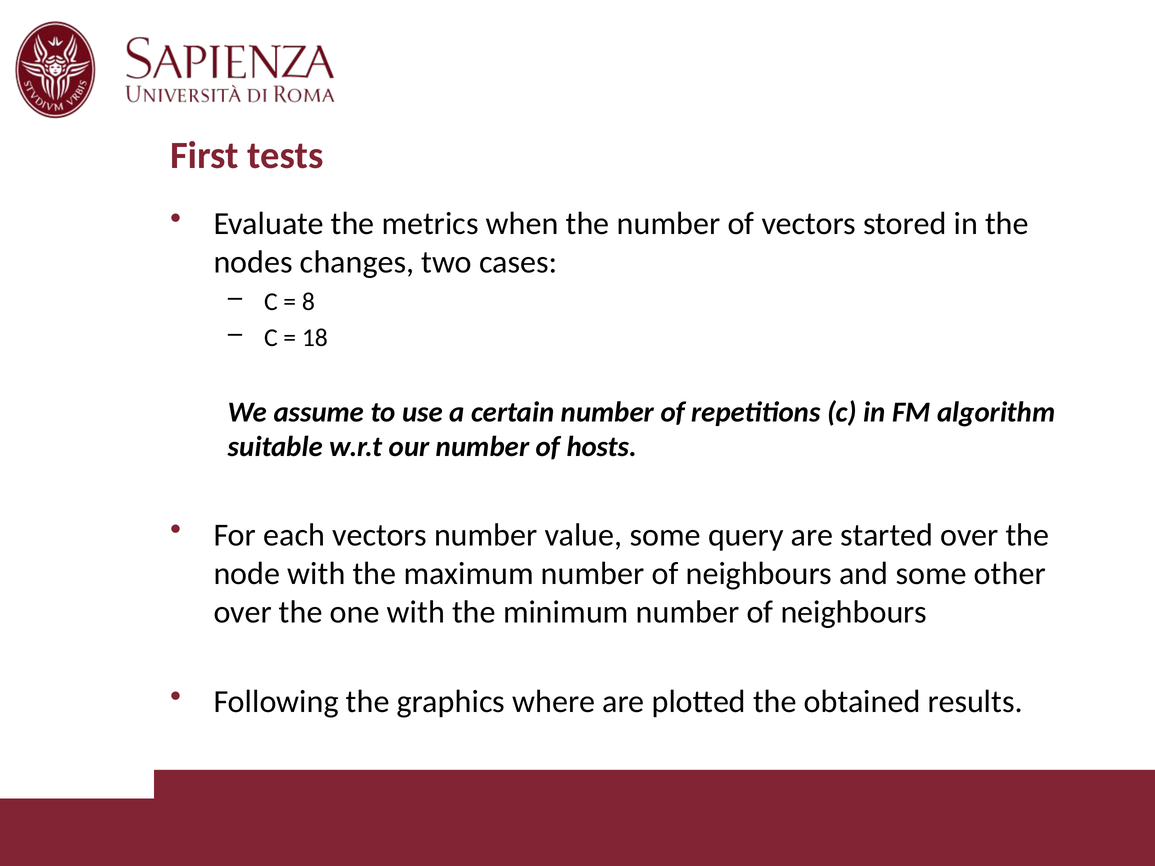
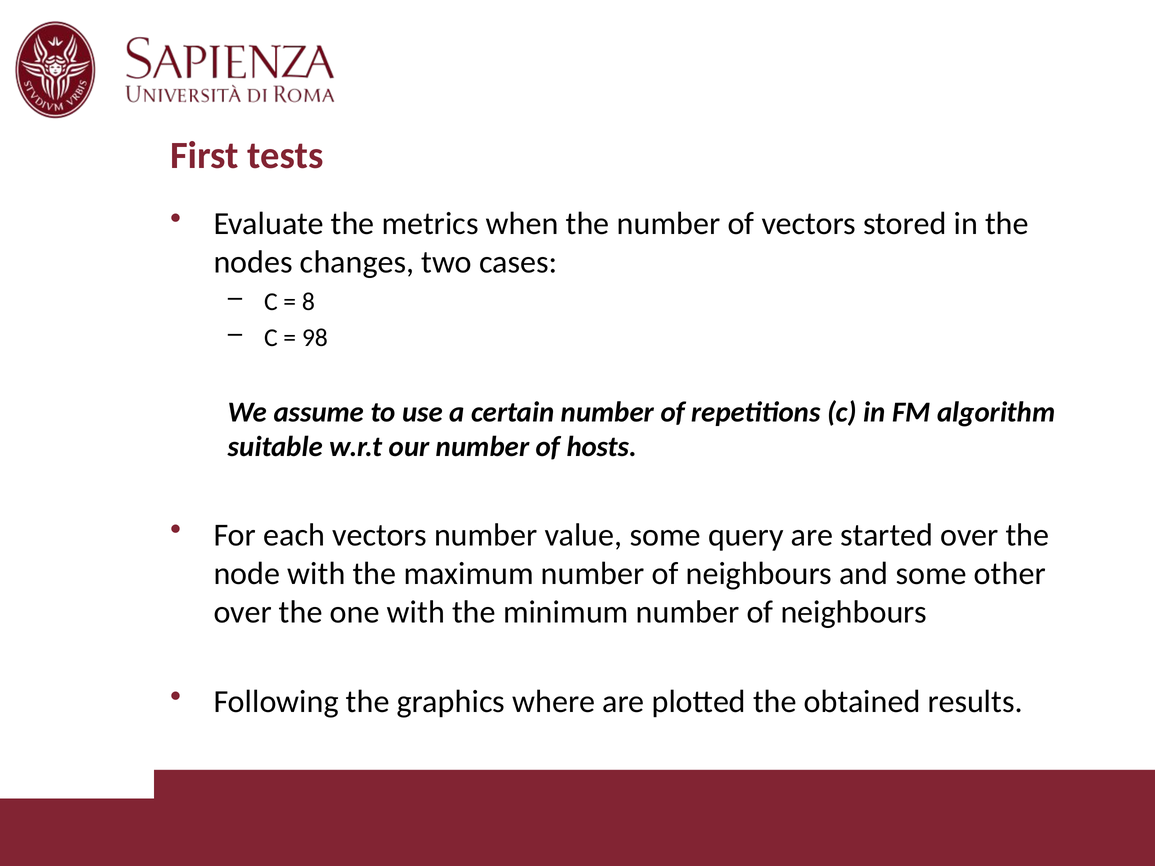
18: 18 -> 98 (315, 338)
